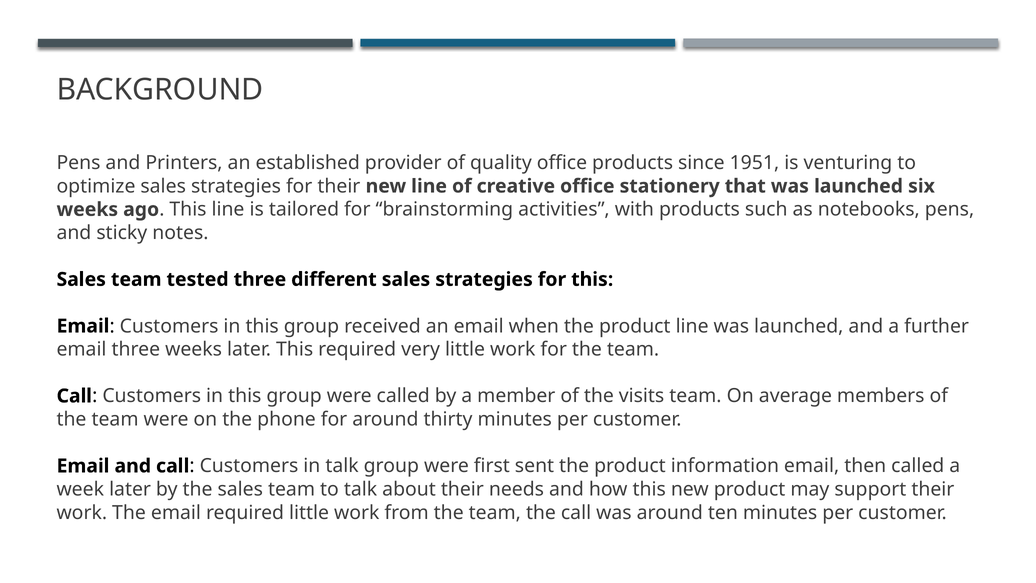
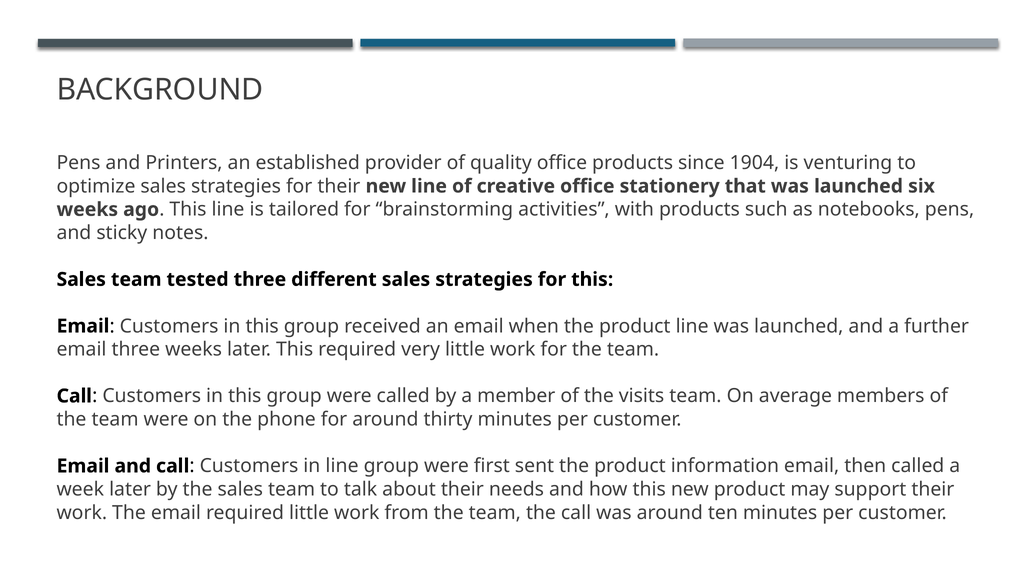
1951: 1951 -> 1904 (754, 163)
in talk: talk -> line (342, 466)
